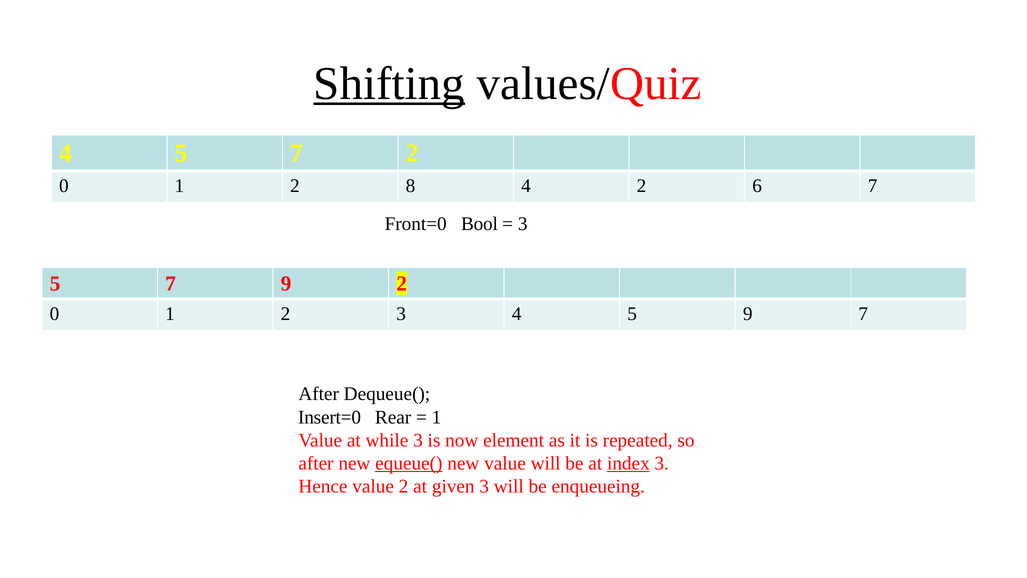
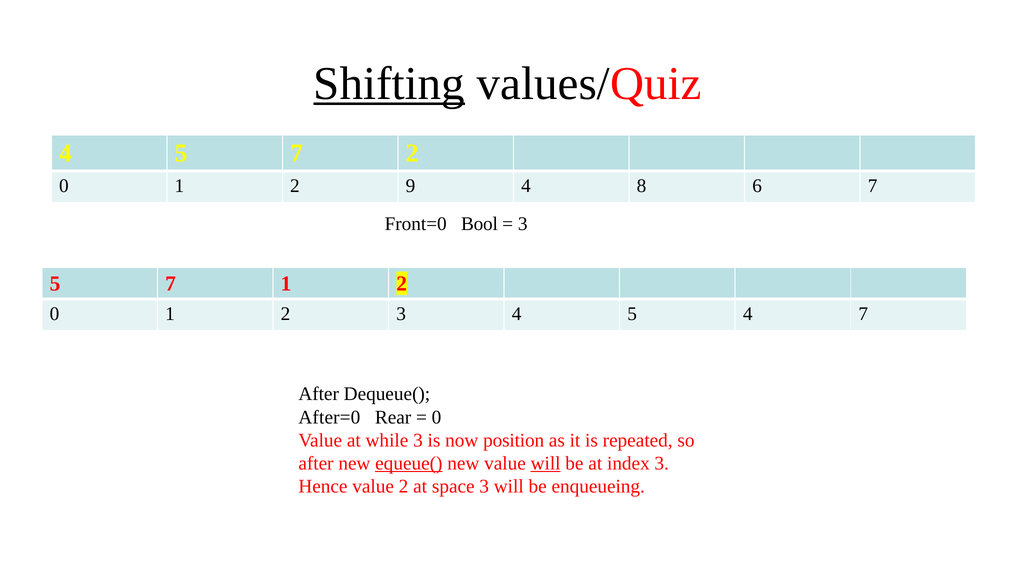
8: 8 -> 9 (410, 186)
4 2: 2 -> 8 (642, 186)
7 9: 9 -> 1 (286, 283)
5 9: 9 -> 4 (748, 314)
Insert=0: Insert=0 -> After=0 (329, 417)
1: 1 -> 0 (436, 417)
element: element -> position (514, 440)
will underline: none -> present (546, 463)
index underline: present -> none (628, 463)
given: given -> space (453, 486)
